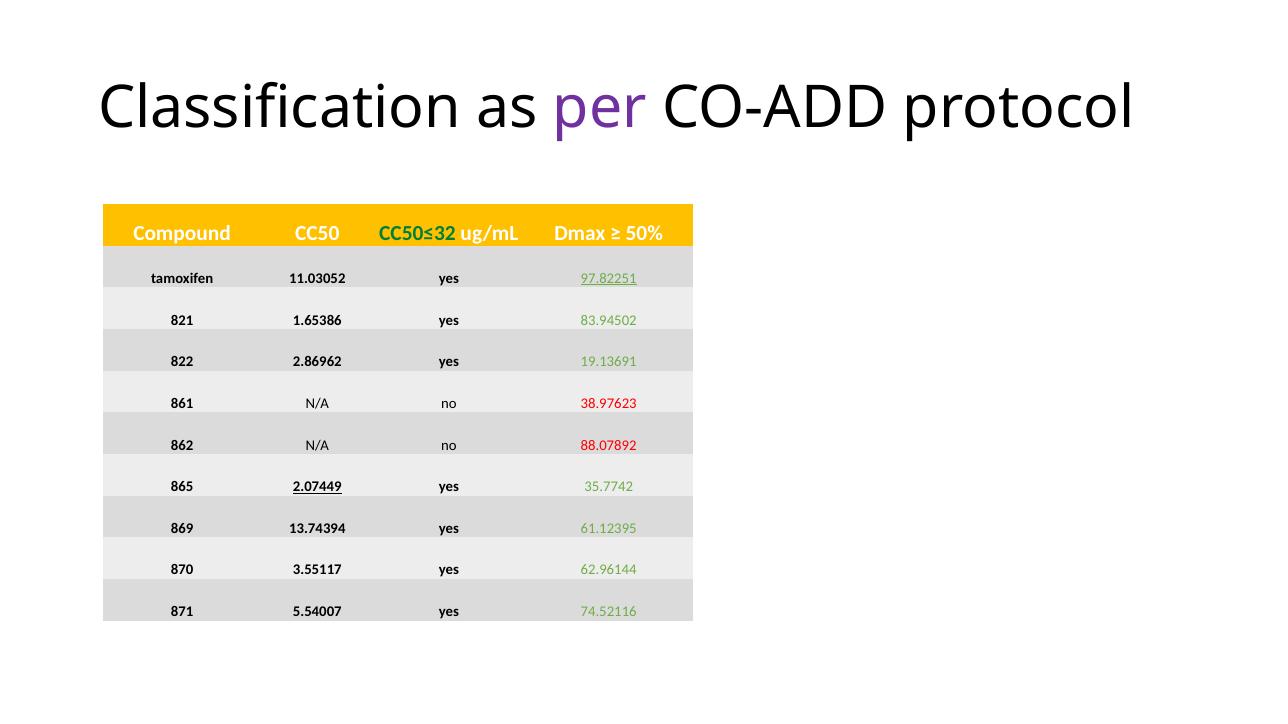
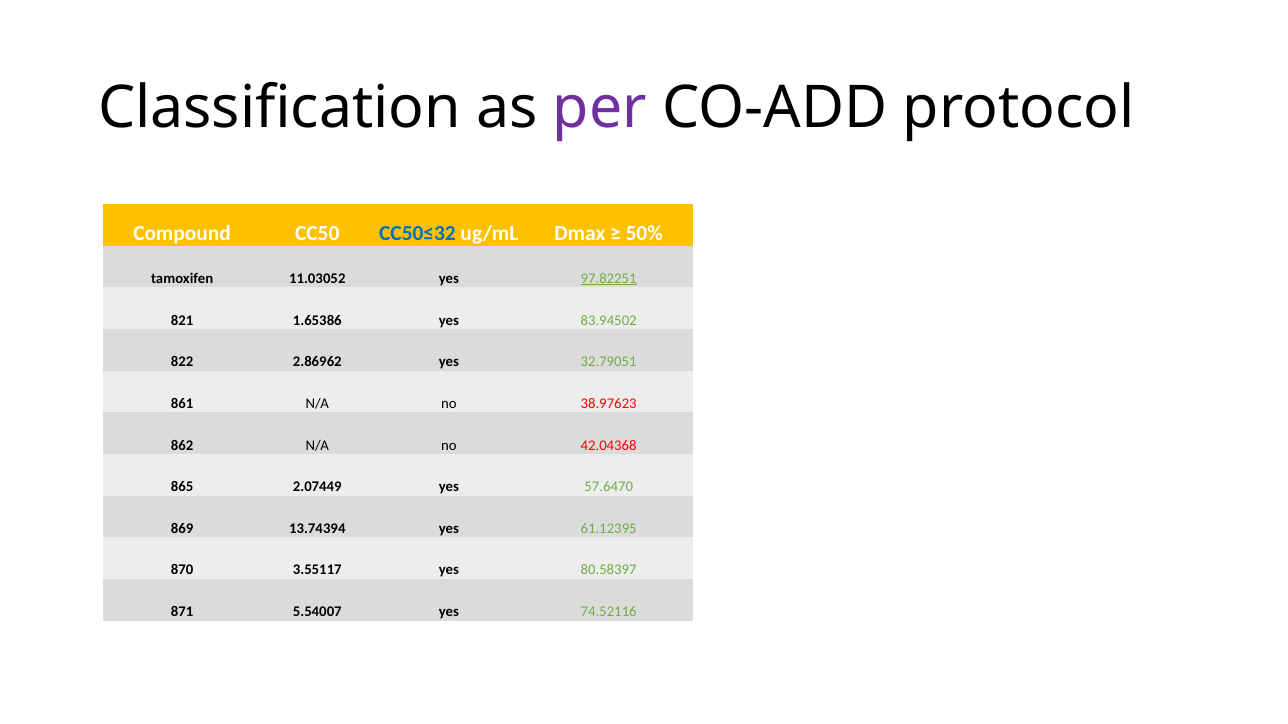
CC50≤32 colour: green -> blue (417, 233)
19.13691: 19.13691 -> 32.79051 (609, 362)
88.07892: 88.07892 -> 42.04368 (609, 445)
2.07449 underline: present -> none (317, 487)
35.7742: 35.7742 -> 57.6470 (609, 487)
62.96144: 62.96144 -> 80.58397 (609, 571)
